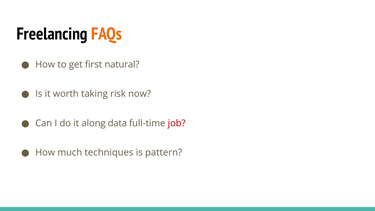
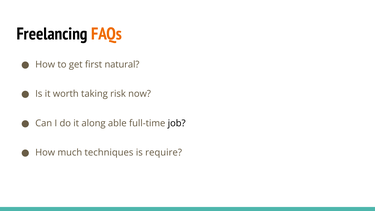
data: data -> able (117, 123)
job colour: red -> black (177, 123)
pattern: pattern -> require (164, 152)
